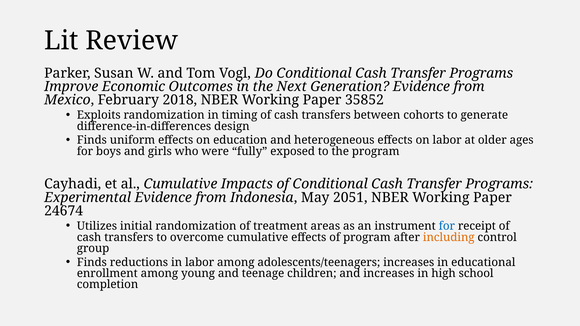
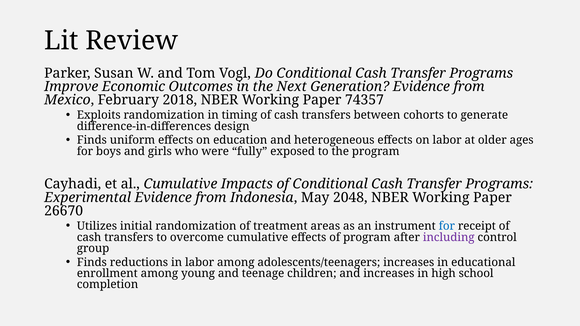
35852: 35852 -> 74357 (364, 100)
2051: 2051 -> 2048 (350, 198)
24674: 24674 -> 26670 (64, 211)
including colour: orange -> purple (449, 237)
